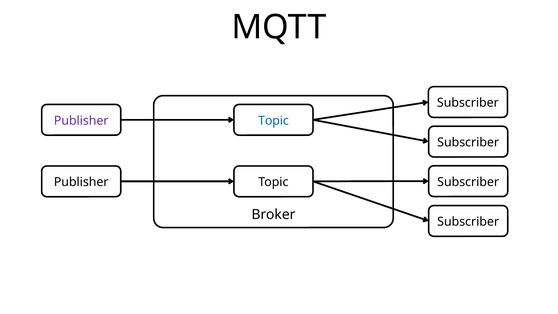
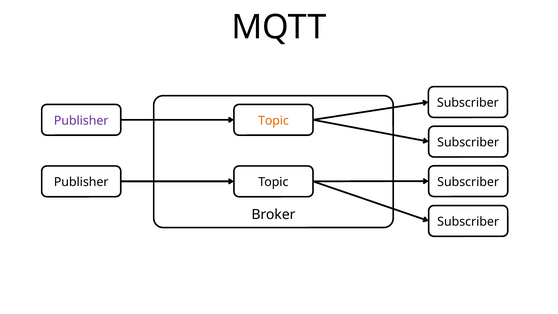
Topic colour: blue -> orange (273, 121)
